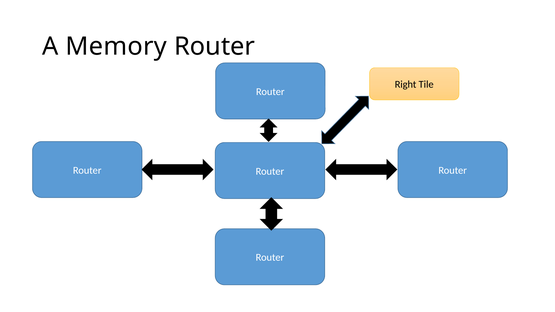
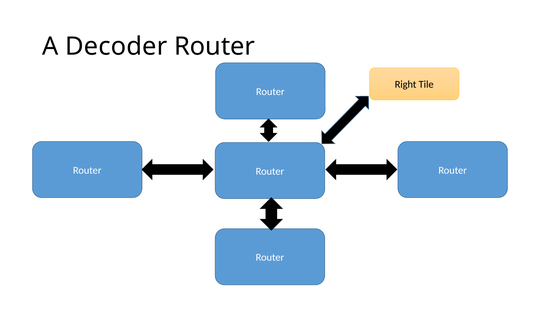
Memory: Memory -> Decoder (116, 47)
